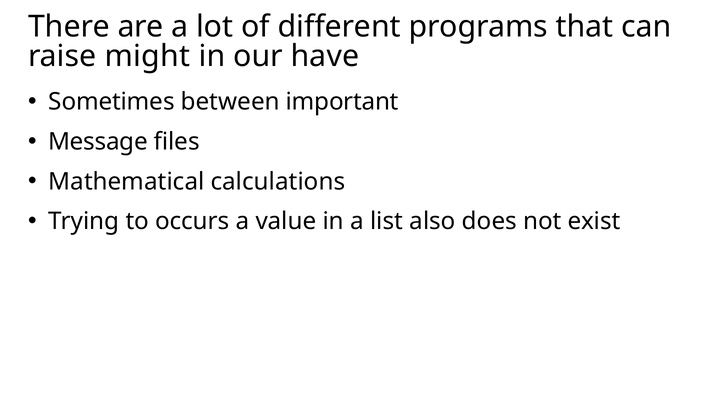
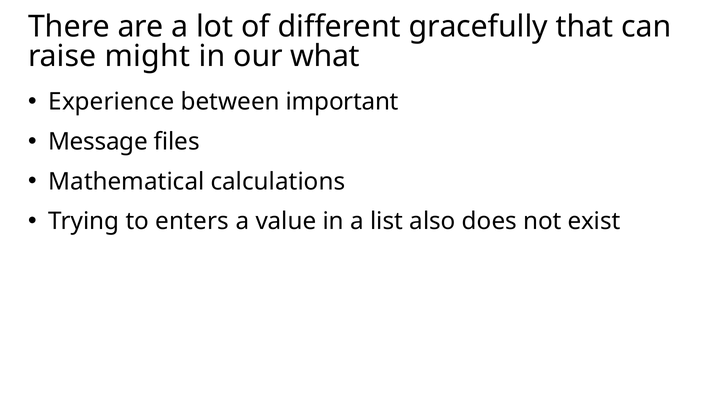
programs: programs -> gracefully (478, 27)
have: have -> what (325, 56)
Sometimes: Sometimes -> Experience (111, 102)
occurs: occurs -> enters (192, 221)
